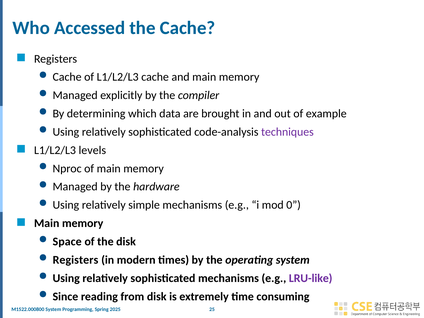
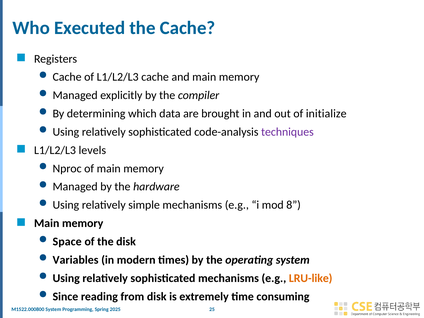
Accessed: Accessed -> Executed (90, 28)
example: example -> initialize (326, 114)
0: 0 -> 8 (294, 205)
Registers: Registers -> Variables (76, 260)
LRU-like colour: purple -> orange (311, 278)
